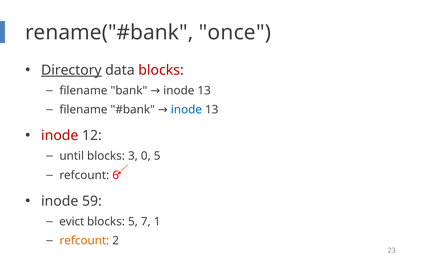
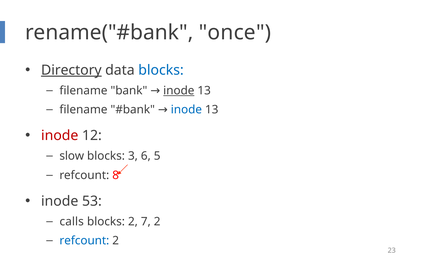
blocks colour: red -> blue (161, 70)
inode underline: none -> present (179, 91)
until: until -> slow (72, 156)
0: 0 -> 6 (146, 156)
6: 6 -> 8 (116, 175)
59: 59 -> 53 (92, 201)
evict: evict -> calls (72, 222)
blocks 5: 5 -> 2 (133, 222)
7 1: 1 -> 2 (157, 222)
refcount colour: orange -> blue (84, 241)
